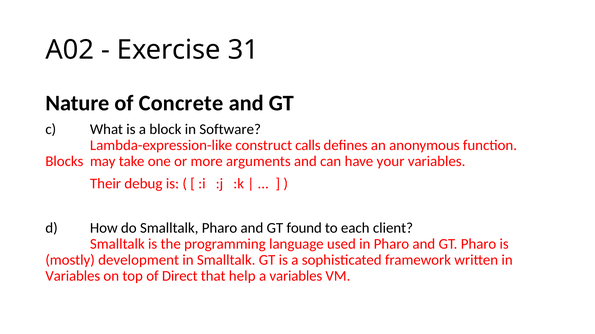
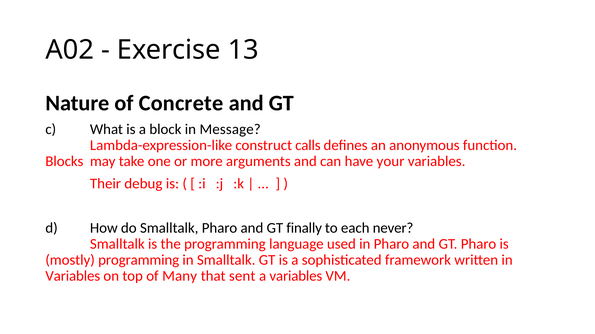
31: 31 -> 13 (243, 50)
Software: Software -> Message (230, 130)
found: found -> finally (304, 228)
client: client -> never (393, 228)
mostly development: development -> programming (139, 261)
Direct: Direct -> Many (180, 277)
help: help -> sent (242, 277)
